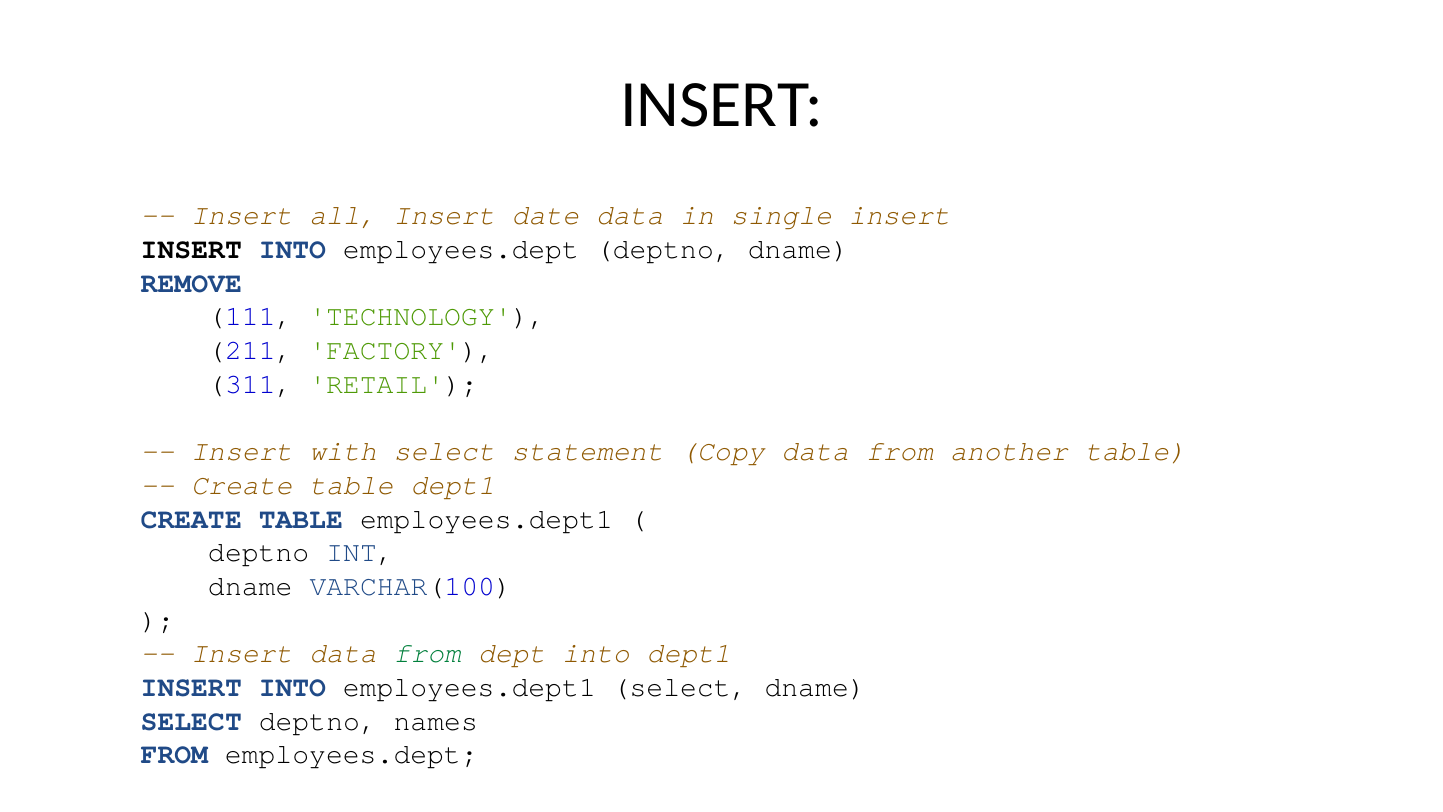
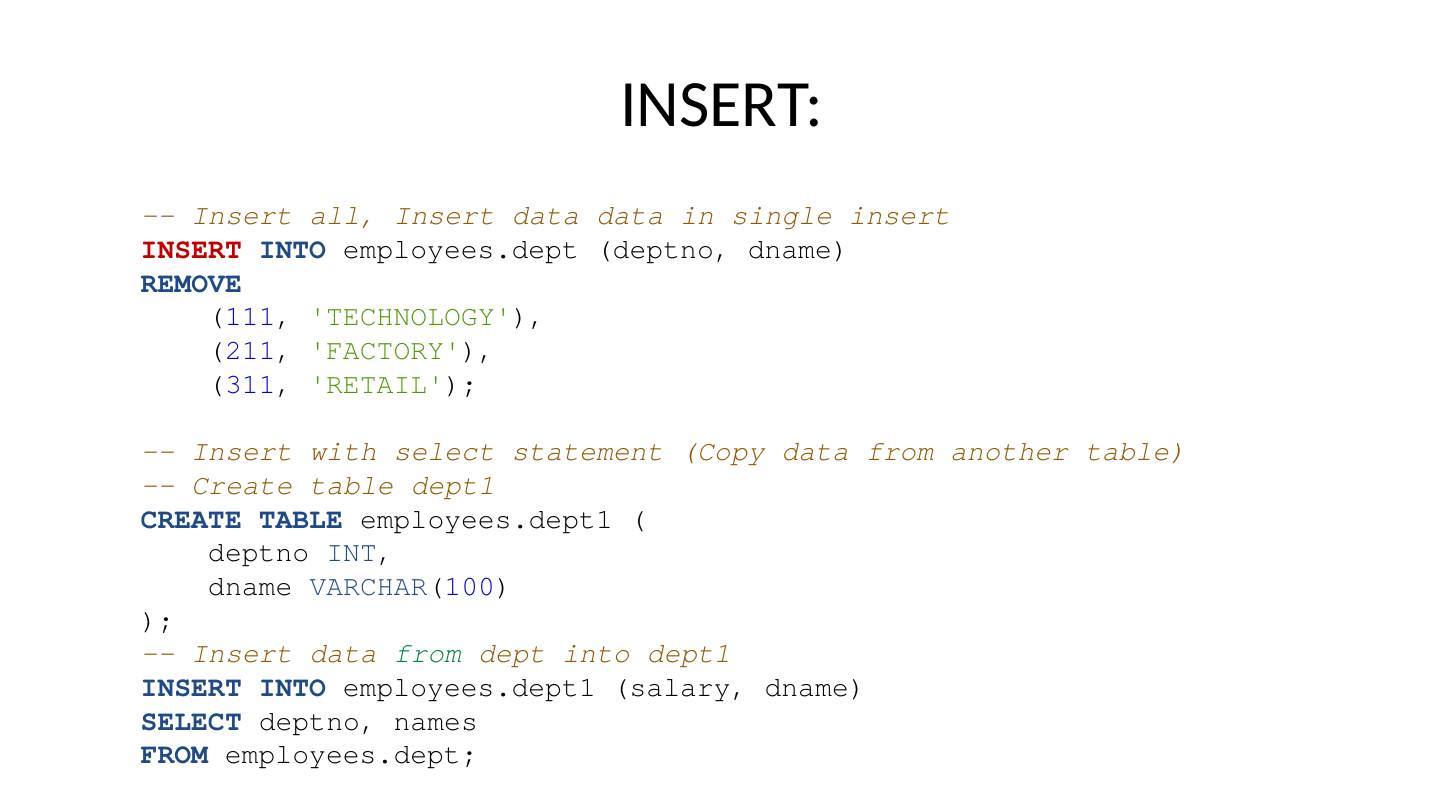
all Insert date: date -> data (545, 215)
INSERT colour: black -> red (191, 249)
employees.dept1 select: select -> salary (680, 687)
